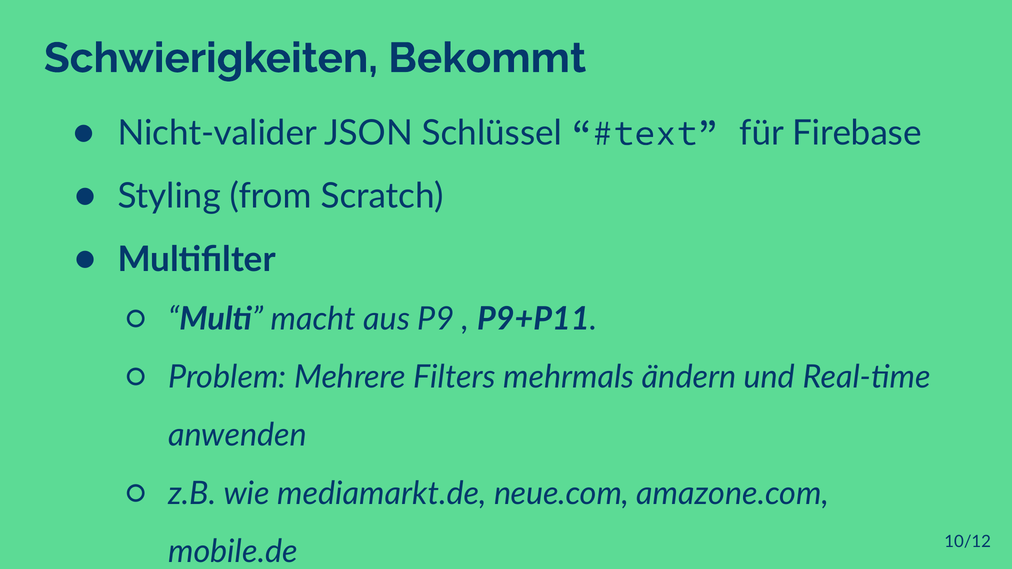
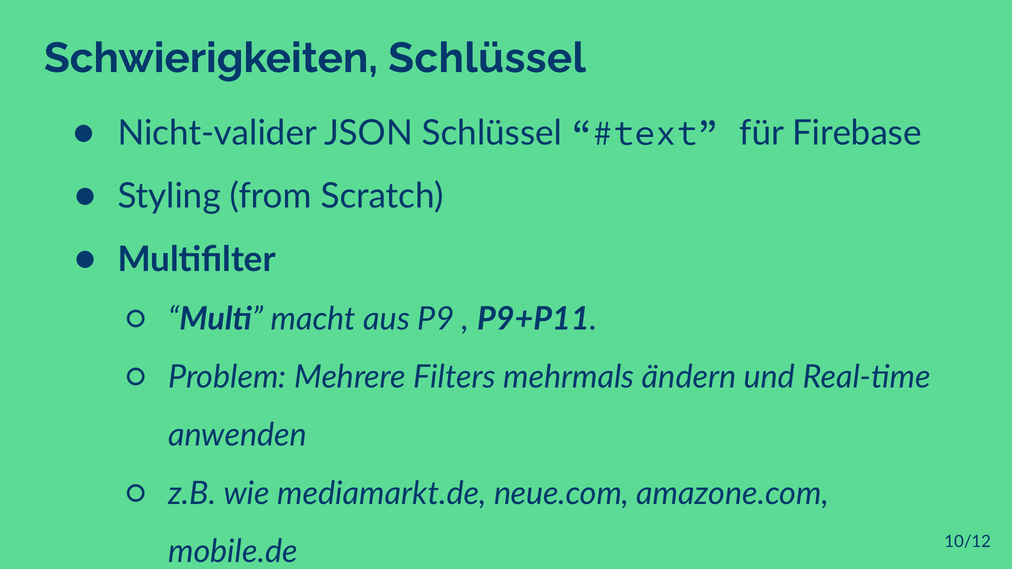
Schwierigkeiten Bekommt: Bekommt -> Schlüssel (487, 58)
